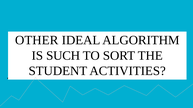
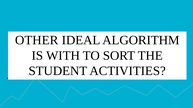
SUCH: SUCH -> WITH (63, 56)
